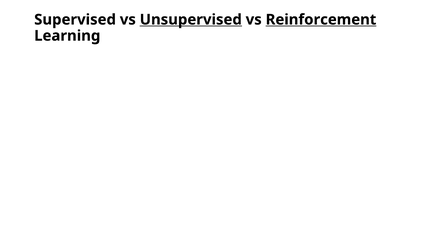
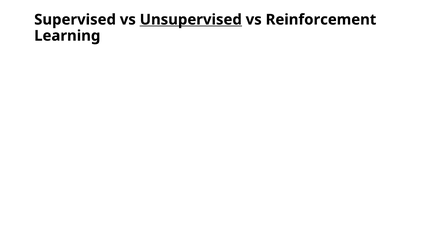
Reinforcement underline: present -> none (321, 20)
